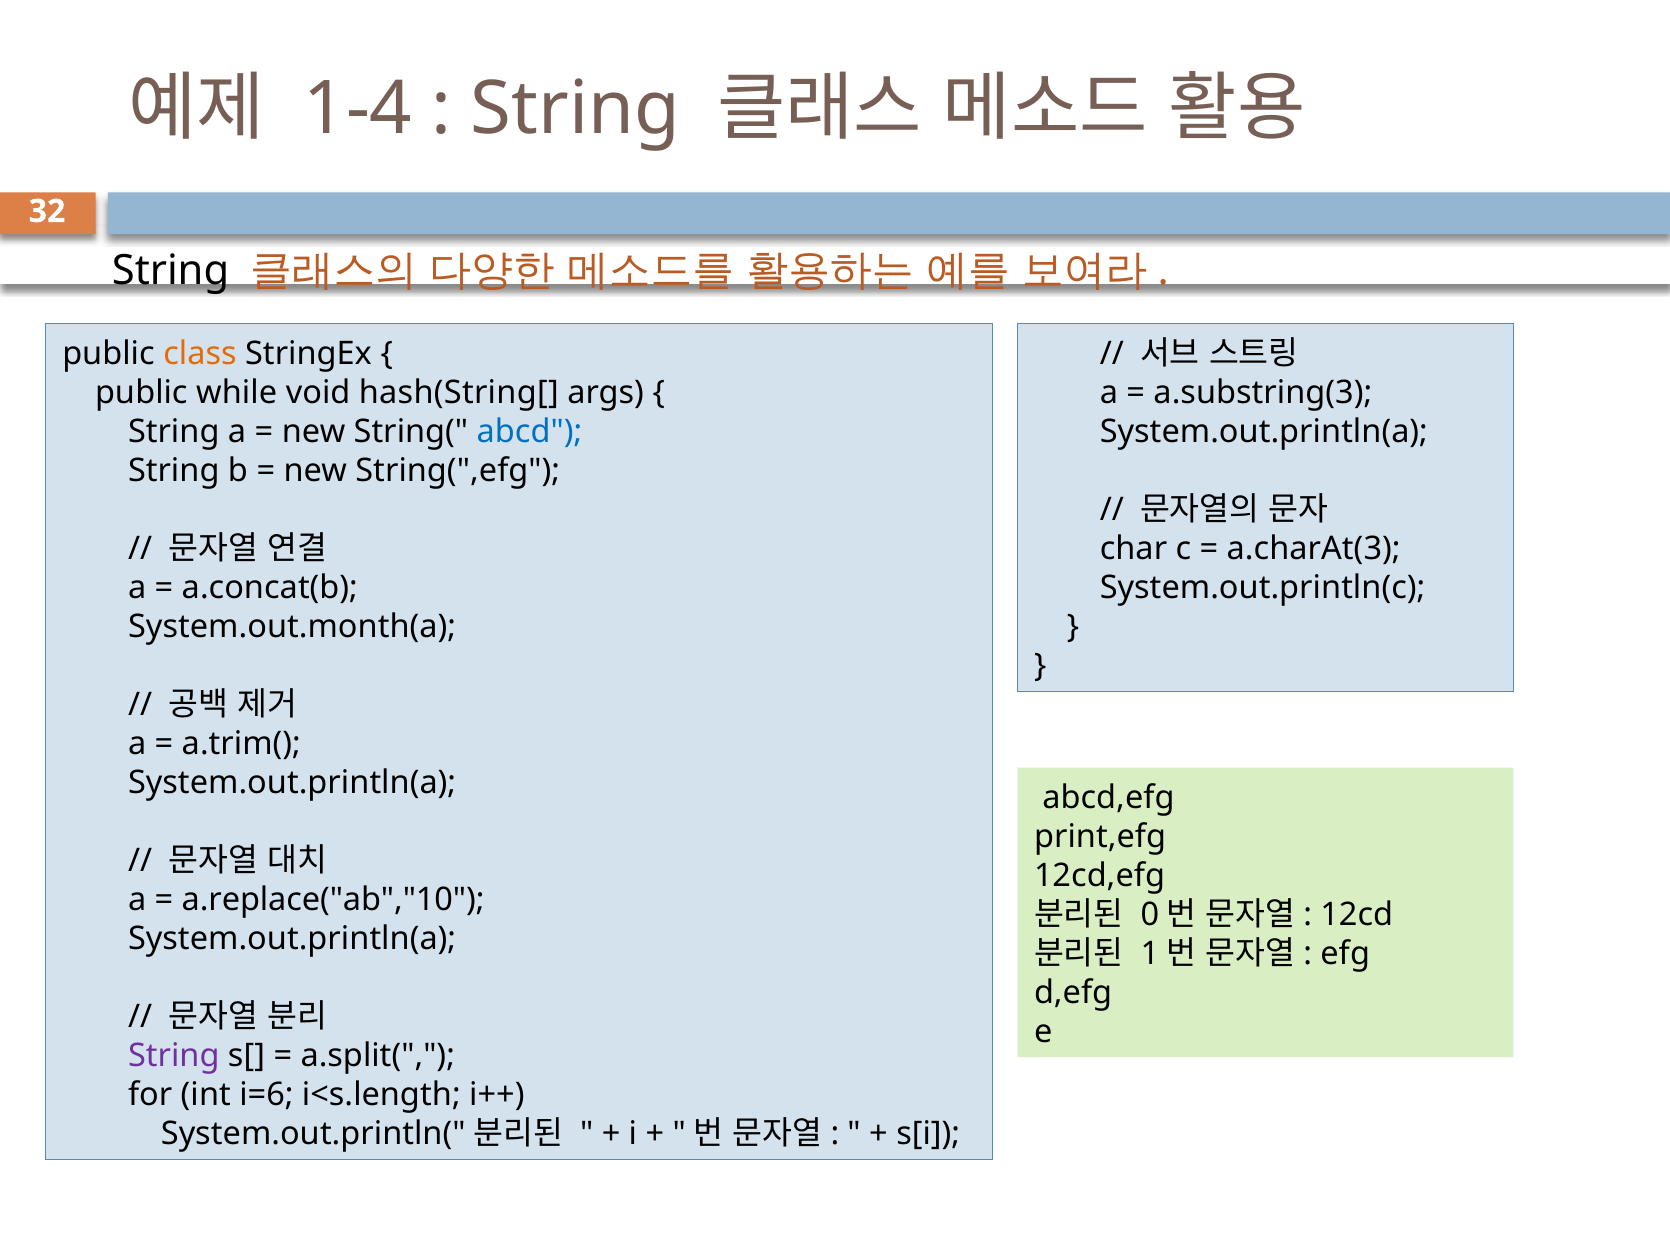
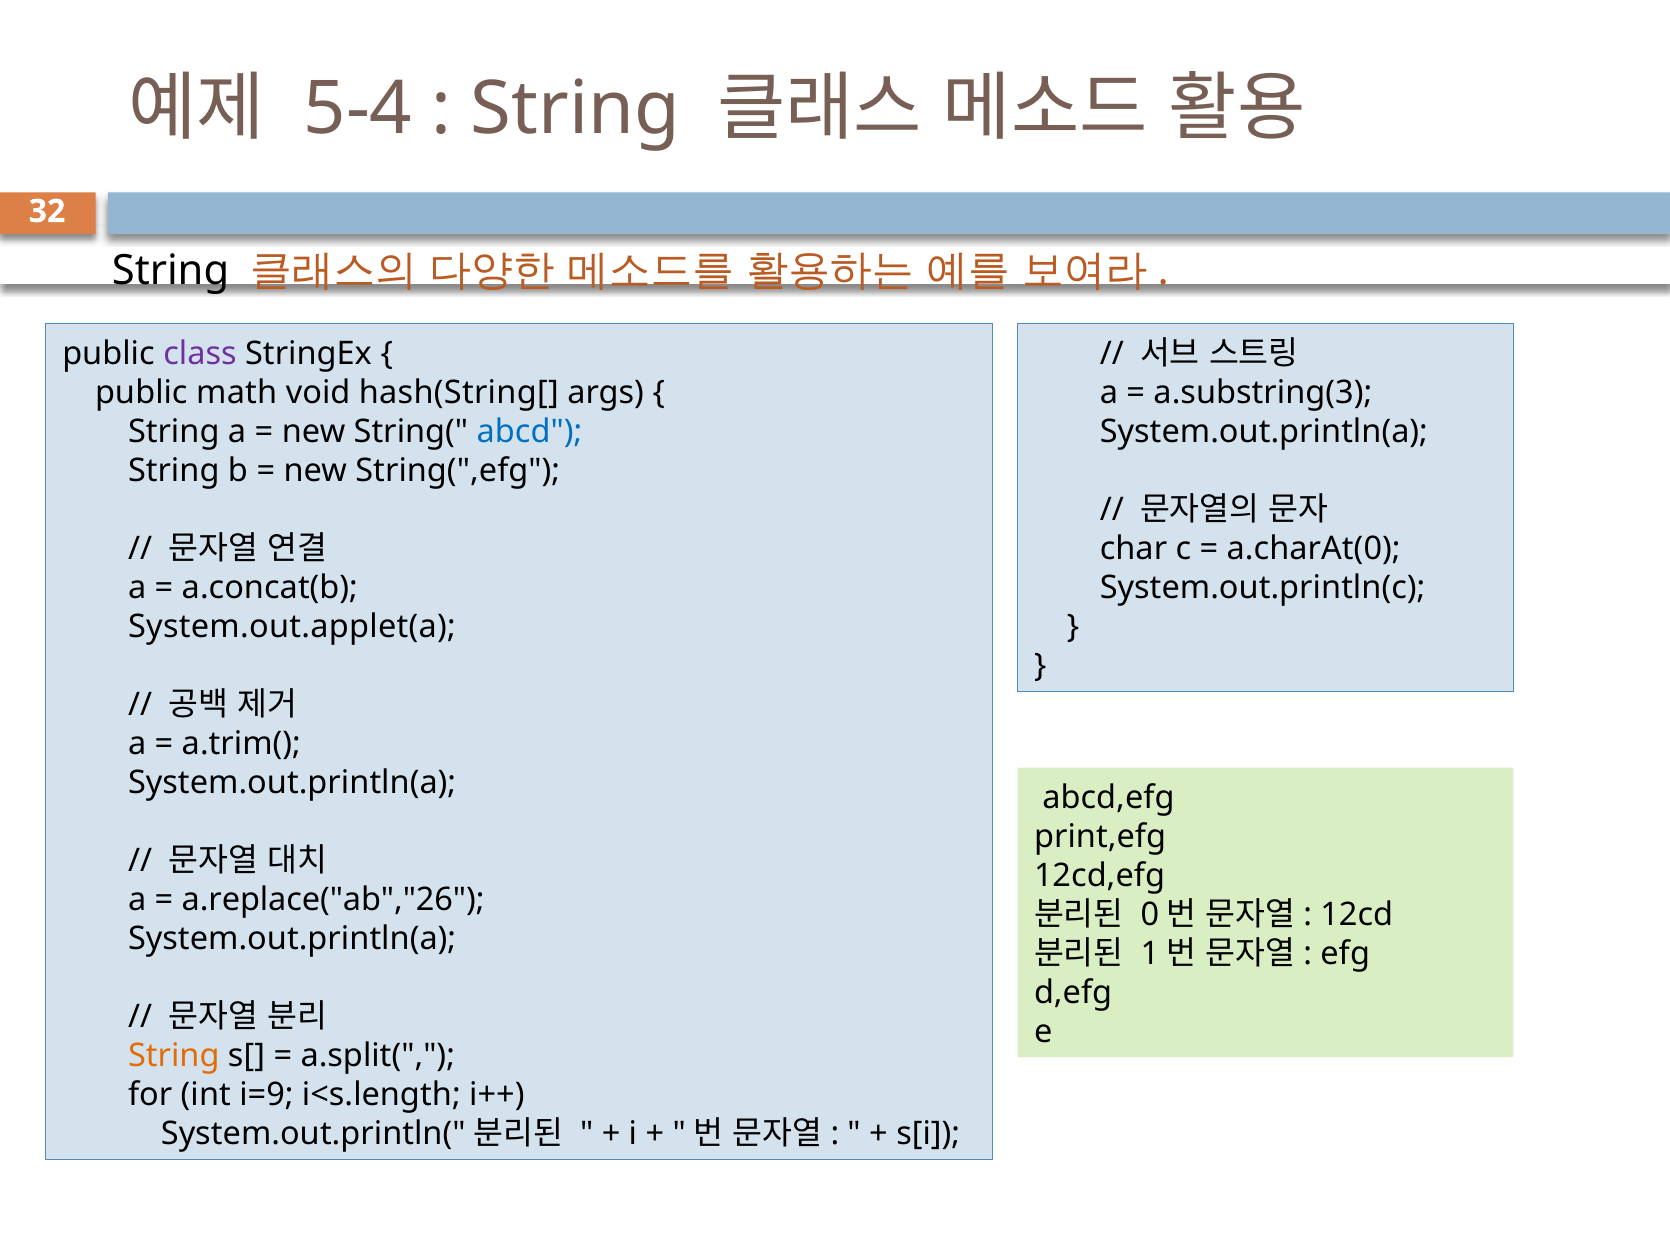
1-4: 1-4 -> 5-4 (358, 109)
class colour: orange -> purple (200, 354)
while: while -> math (237, 393)
a.charAt(3: a.charAt(3 -> a.charAt(0 (1314, 549)
System.out.month(a: System.out.month(a -> System.out.applet(a (292, 627)
a.replace("ab","10: a.replace("ab","10 -> a.replace("ab","26 (333, 900)
String colour: purple -> orange (174, 1056)
i=6: i=6 -> i=9 (266, 1095)
